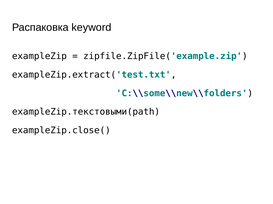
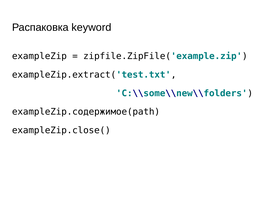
exampleZip.текстовыми(path: exampleZip.текстовыми(path -> exampleZip.содержимое(path (86, 112)
